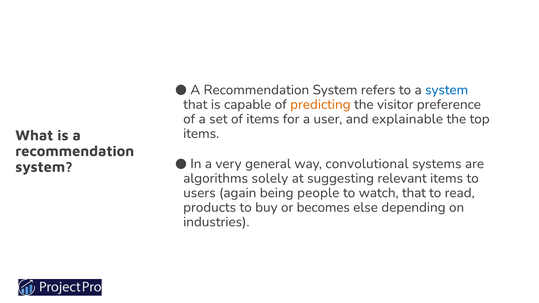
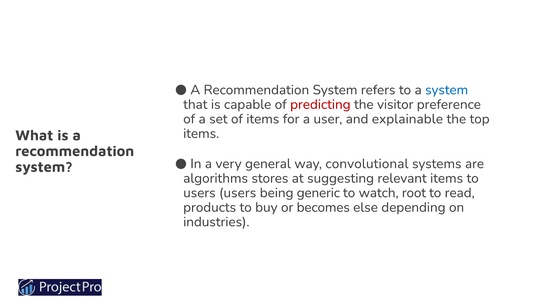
predicting colour: orange -> red (320, 104)
solely: solely -> stores (270, 178)
users again: again -> users (238, 193)
people: people -> generic (318, 193)
watch that: that -> root (414, 193)
